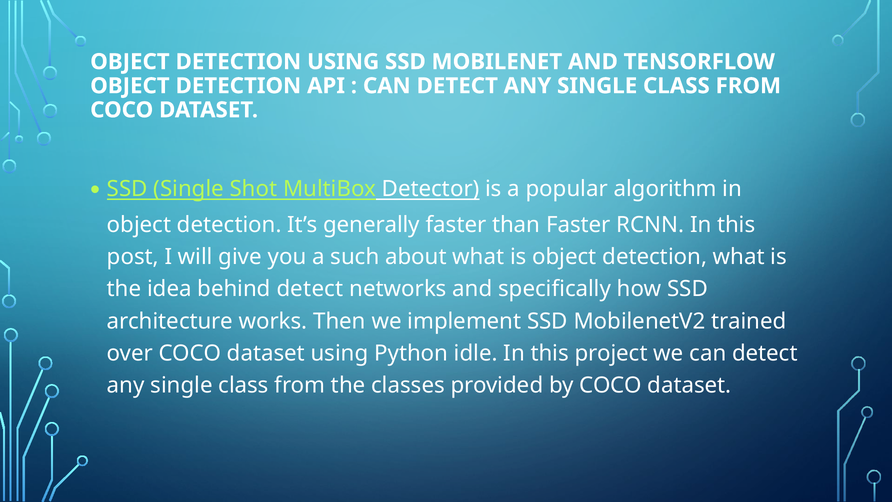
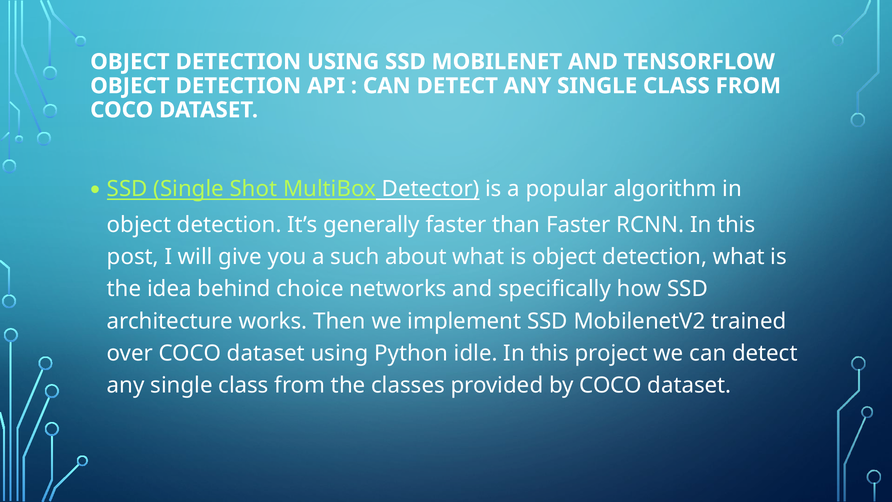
behind detect: detect -> choice (310, 289)
